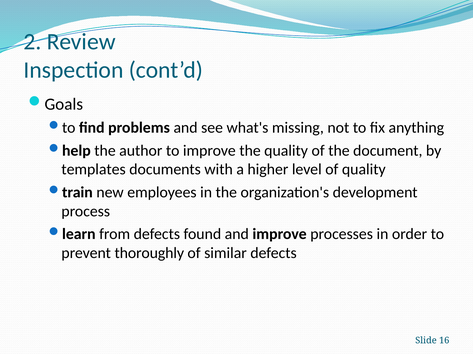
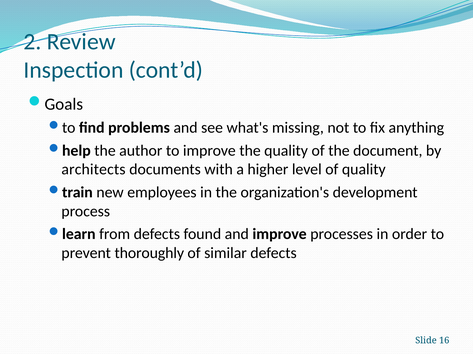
templates: templates -> architects (93, 170)
